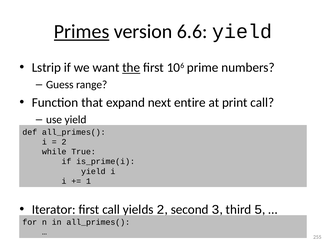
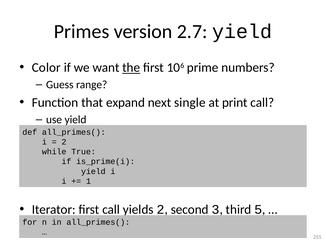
Primes underline: present -> none (82, 32)
6.6: 6.6 -> 2.7 (192, 32)
Lstrip: Lstrip -> Color (46, 67)
entire: entire -> single (190, 102)
